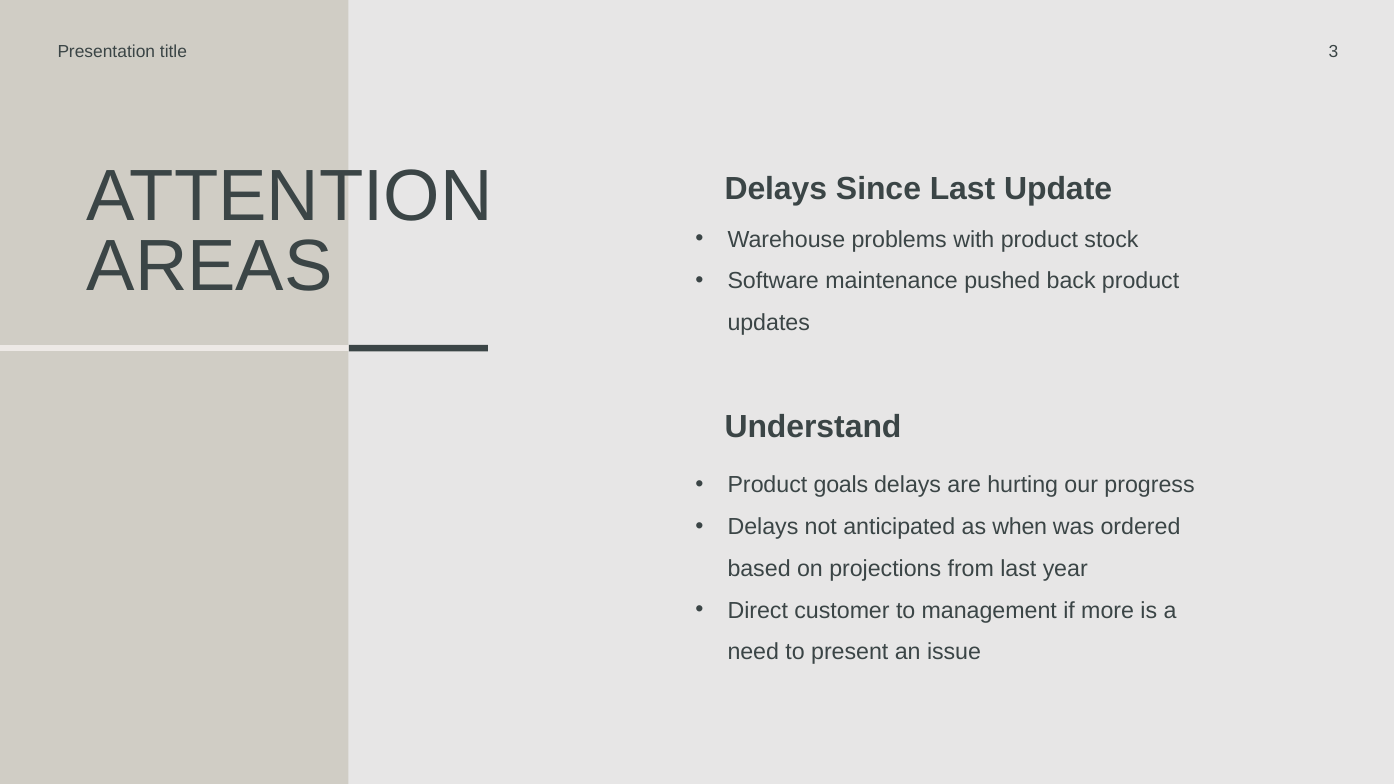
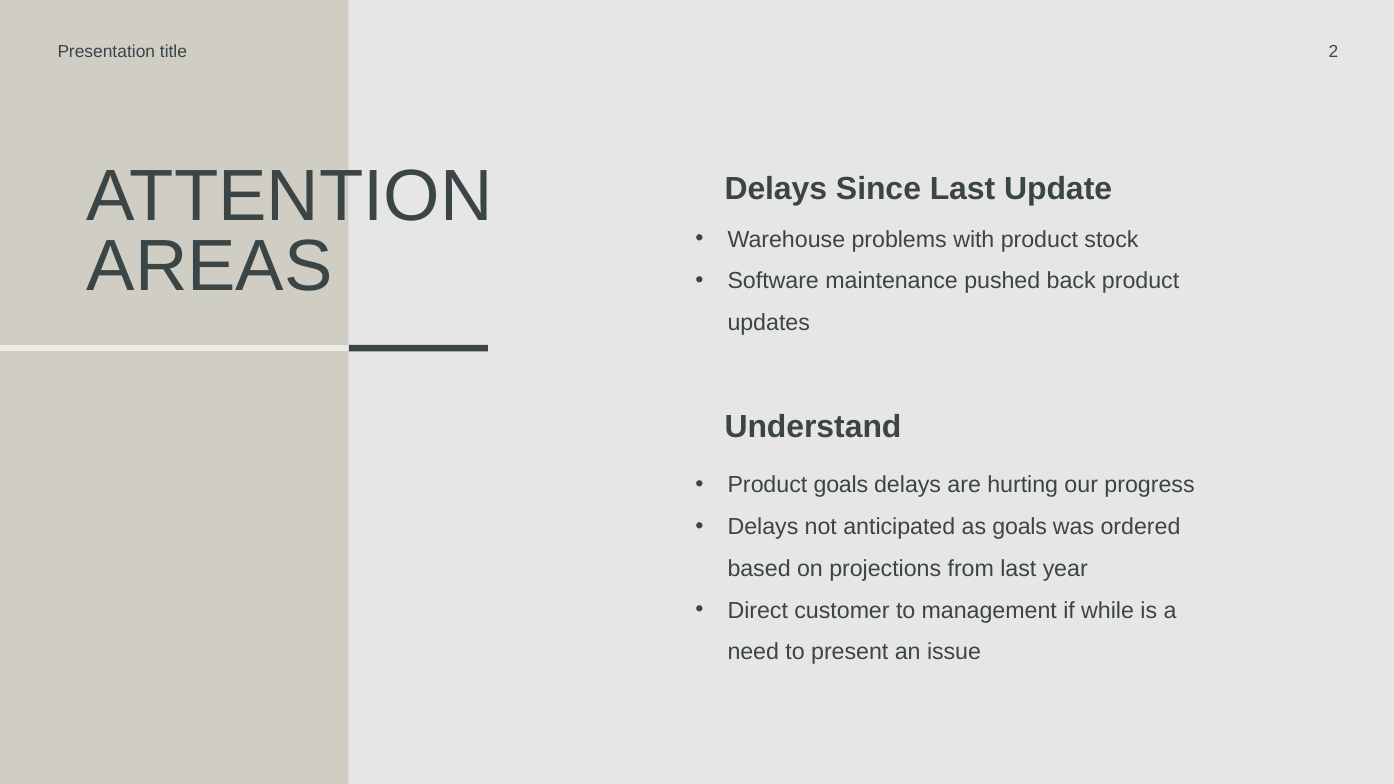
3: 3 -> 2 (1333, 51)
as when: when -> goals (1020, 527)
more: more -> while (1108, 611)
